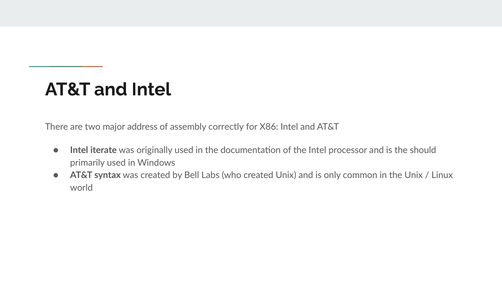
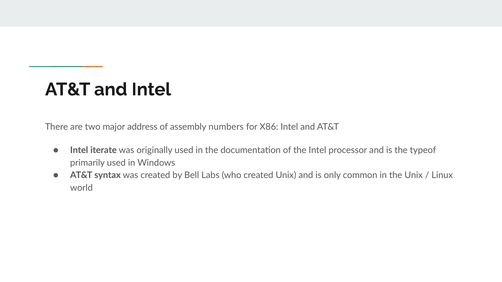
correctly: correctly -> numbers (226, 127)
should: should -> typeof (423, 151)
